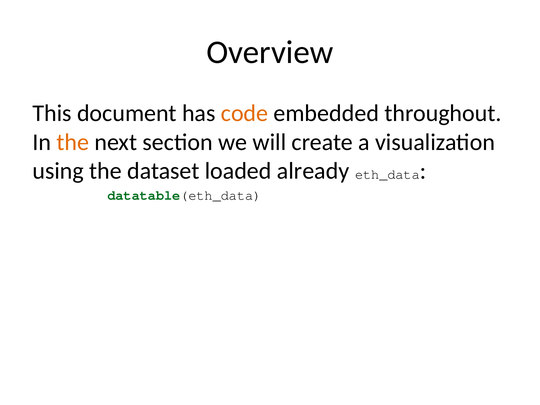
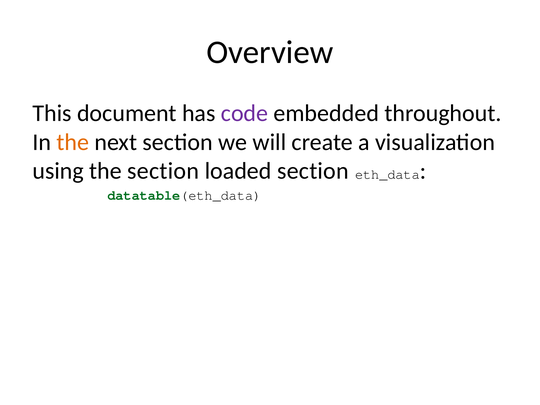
code colour: orange -> purple (245, 113)
the dataset: dataset -> section (163, 171)
loaded already: already -> section (313, 171)
